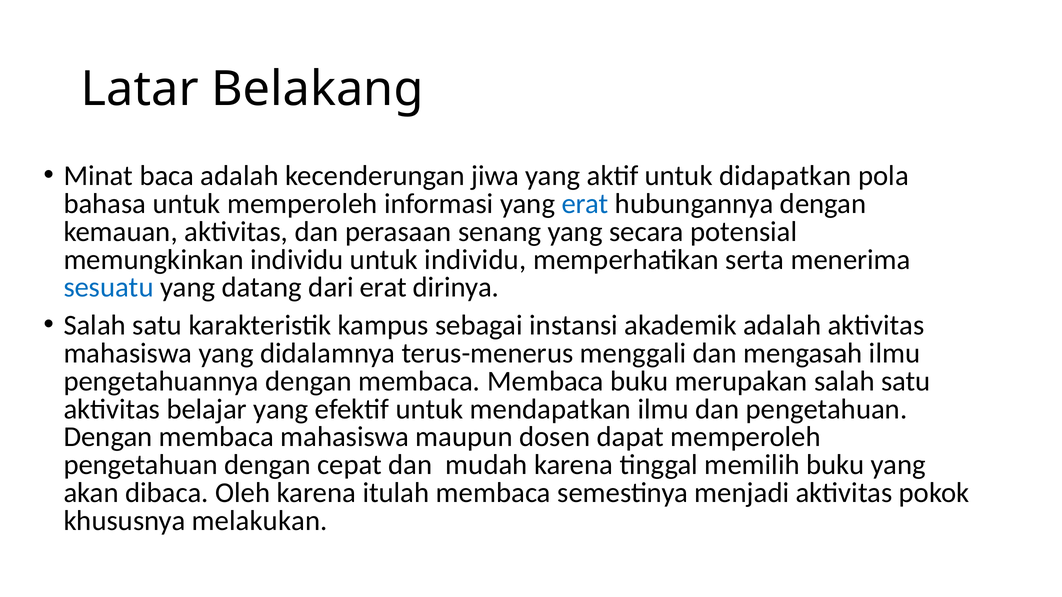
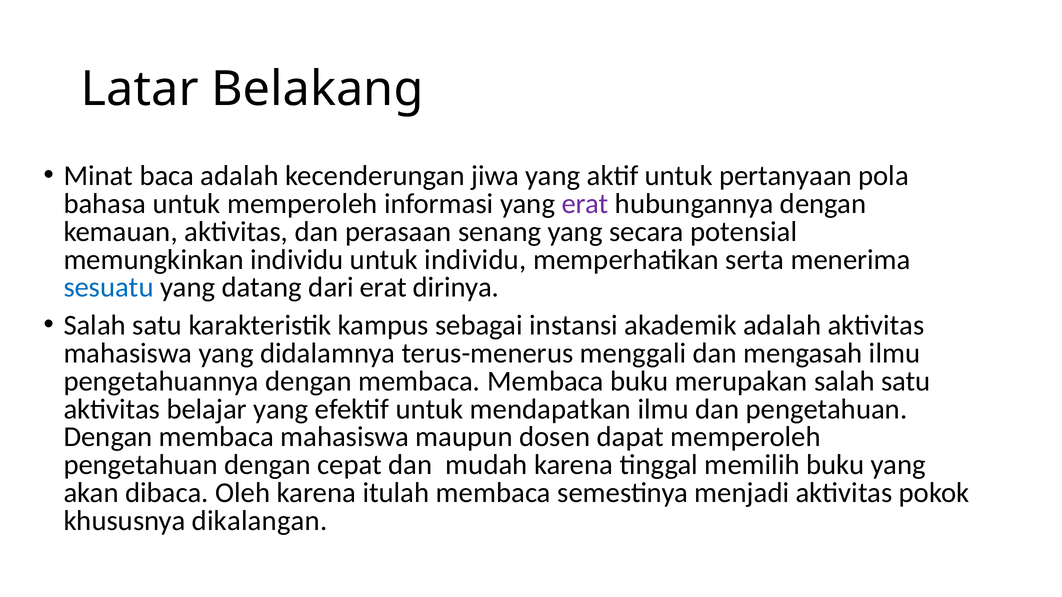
didapatkan: didapatkan -> pertanyaan (786, 176)
erat colour: blue -> purple (585, 204)
melakukan: melakukan -> dikalangan (260, 521)
